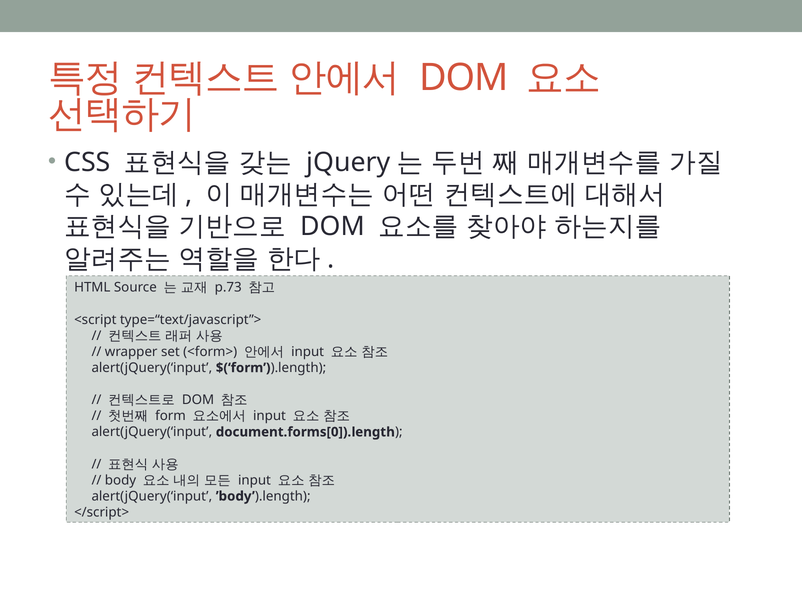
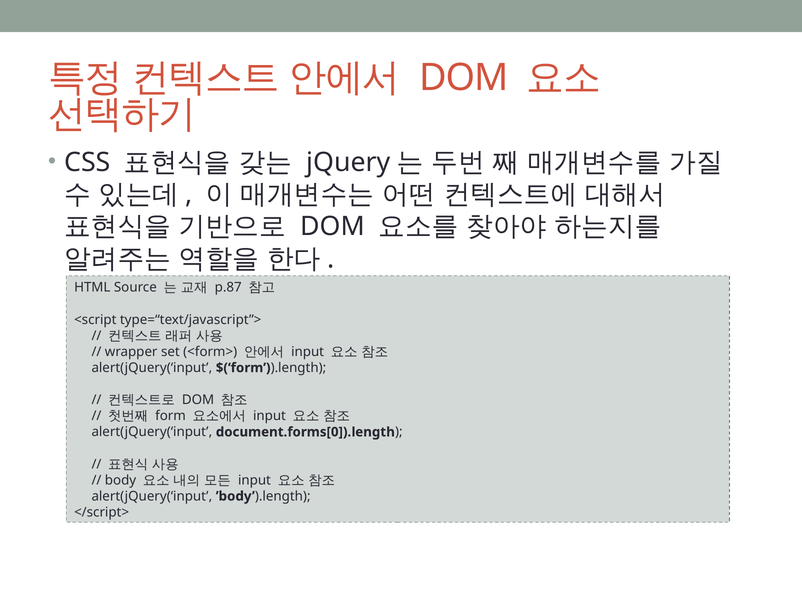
p.73: p.73 -> p.87 (228, 287)
